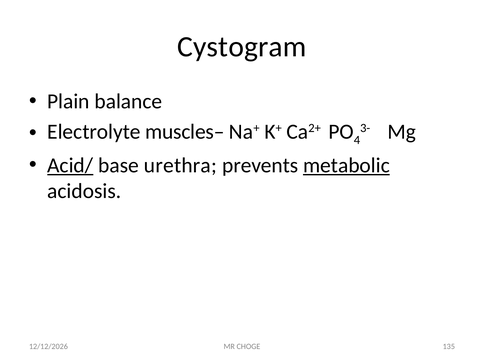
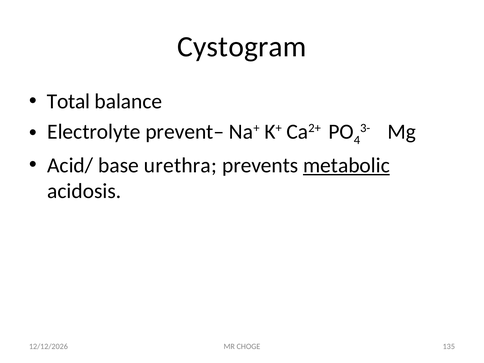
Plain: Plain -> Total (68, 102)
muscles–: muscles– -> prevent– (185, 132)
Acid/ underline: present -> none (70, 165)
